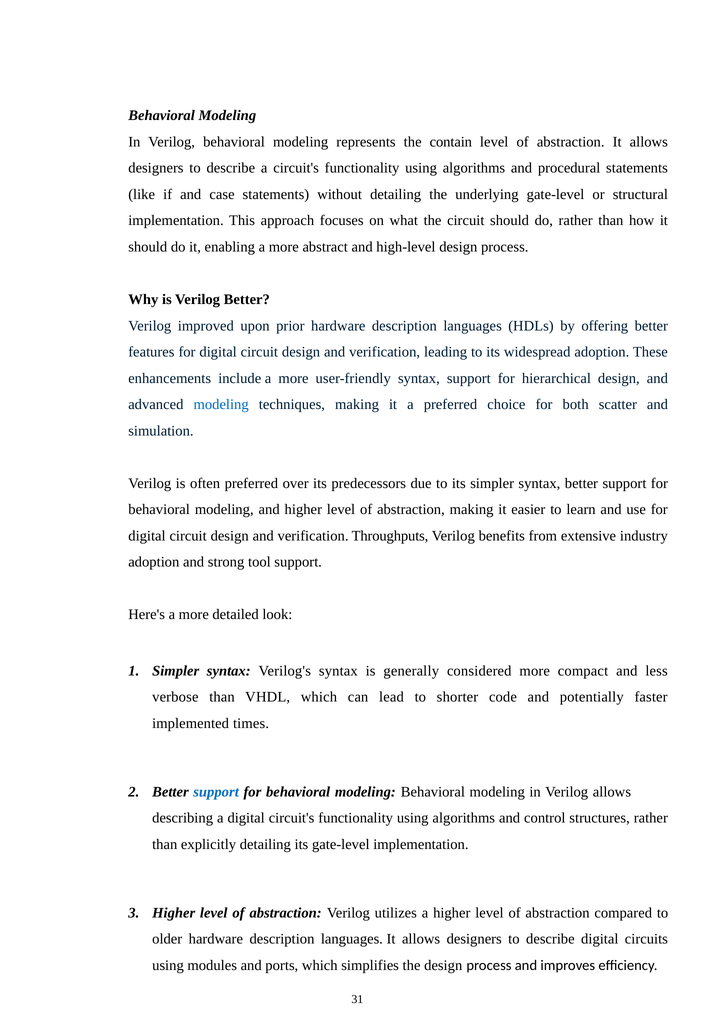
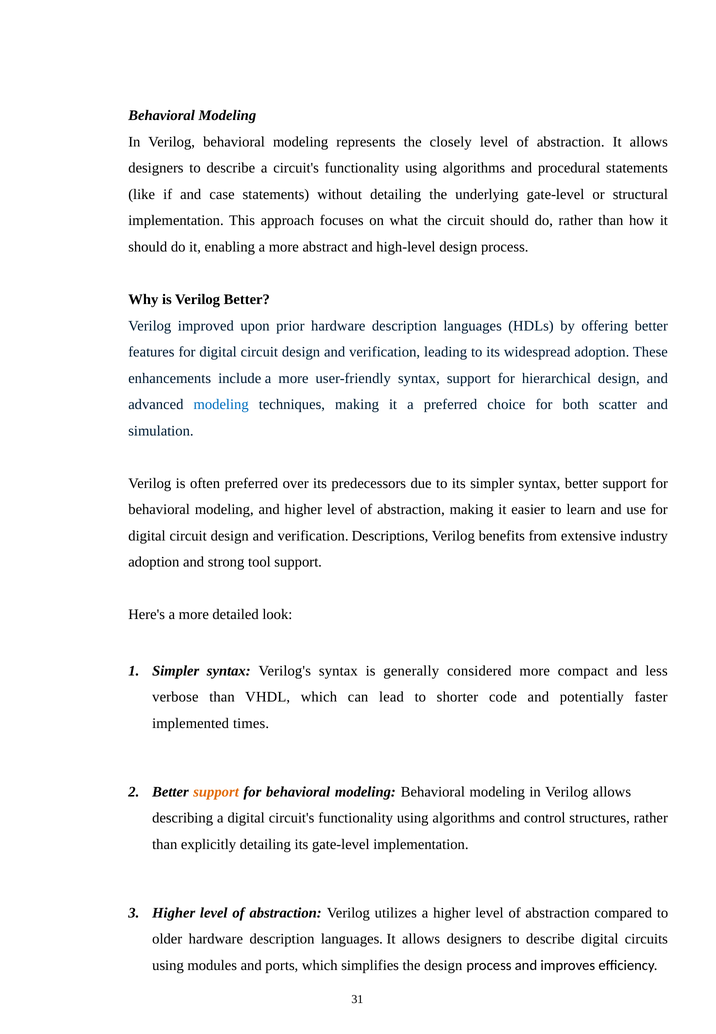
contain: contain -> closely (451, 142)
Throughputs: Throughputs -> Descriptions (390, 536)
support colour: blue -> orange (216, 792)
